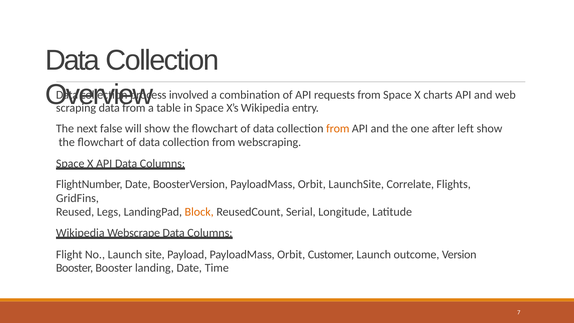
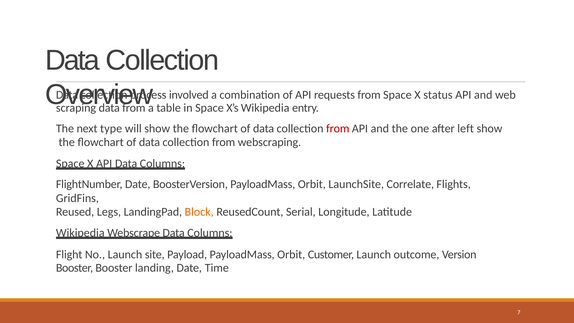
charts: charts -> status (438, 95)
false: false -> type (111, 128)
from colour: orange -> red (338, 128)
